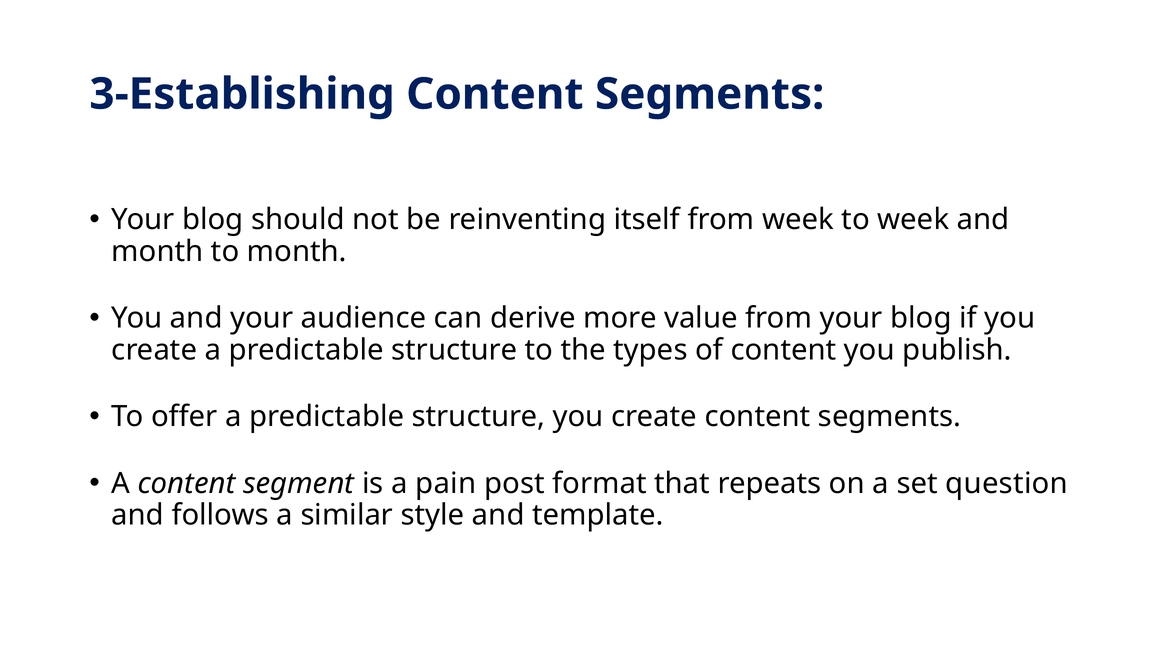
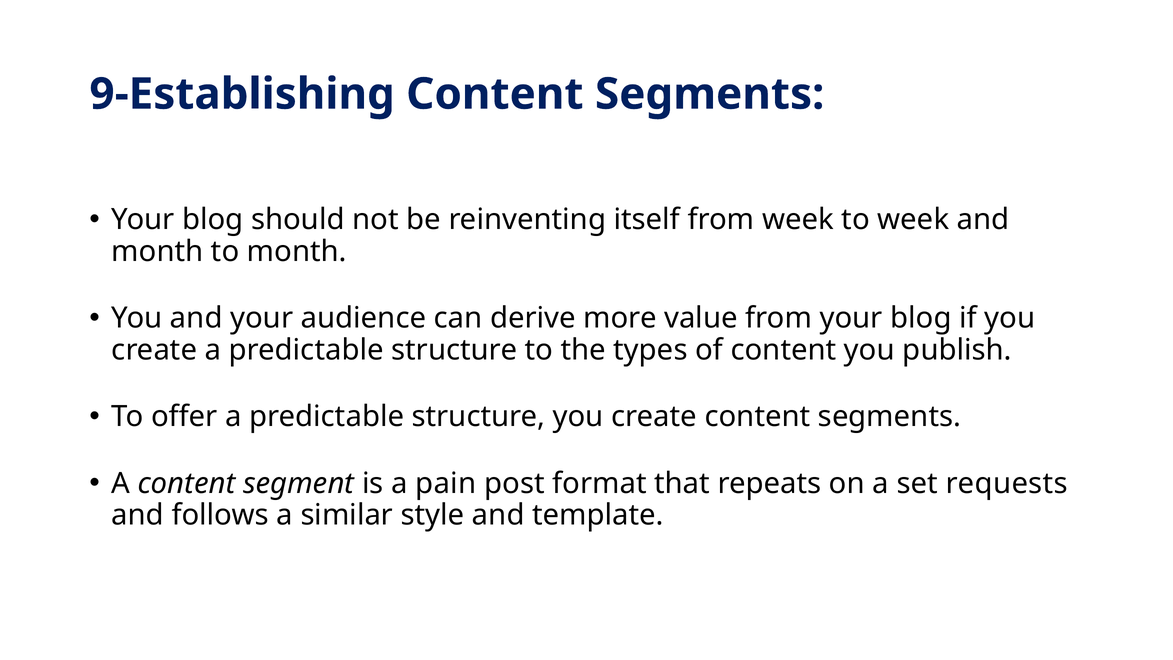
3-Establishing: 3-Establishing -> 9-Establishing (242, 94)
question: question -> requests (1007, 483)
